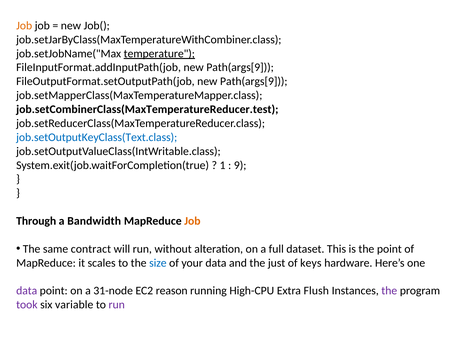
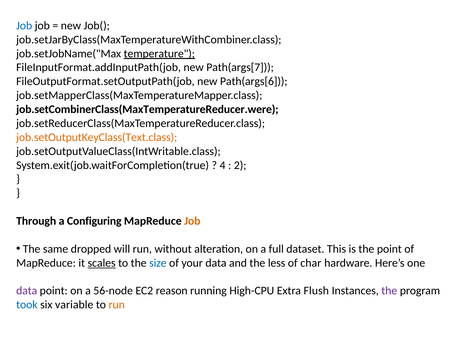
Job colour: orange -> blue (24, 26)
FileInputFormat.addInputPath(job new Path(args[9: Path(args[9 -> Path(args[7 (240, 68)
FileOutputFormat.setOutputPath(job new Path(args[9: Path(args[9 -> Path(args[6 (254, 82)
job.setCombinerClass(MaxTemperatureReducer.test: job.setCombinerClass(MaxTemperatureReducer.test -> job.setCombinerClass(MaxTemperatureReducer.were (147, 109)
job.setOutputKeyClass(Text.class colour: blue -> orange (97, 137)
1: 1 -> 4 (223, 165)
9: 9 -> 2 (240, 165)
Bandwidth: Bandwidth -> Configuring (94, 221)
contract: contract -> dropped (91, 249)
scales underline: none -> present (102, 263)
just: just -> less (277, 263)
keys: keys -> char (311, 263)
31-node: 31-node -> 56-node (113, 291)
took colour: purple -> blue (27, 305)
run colour: purple -> orange (117, 305)
